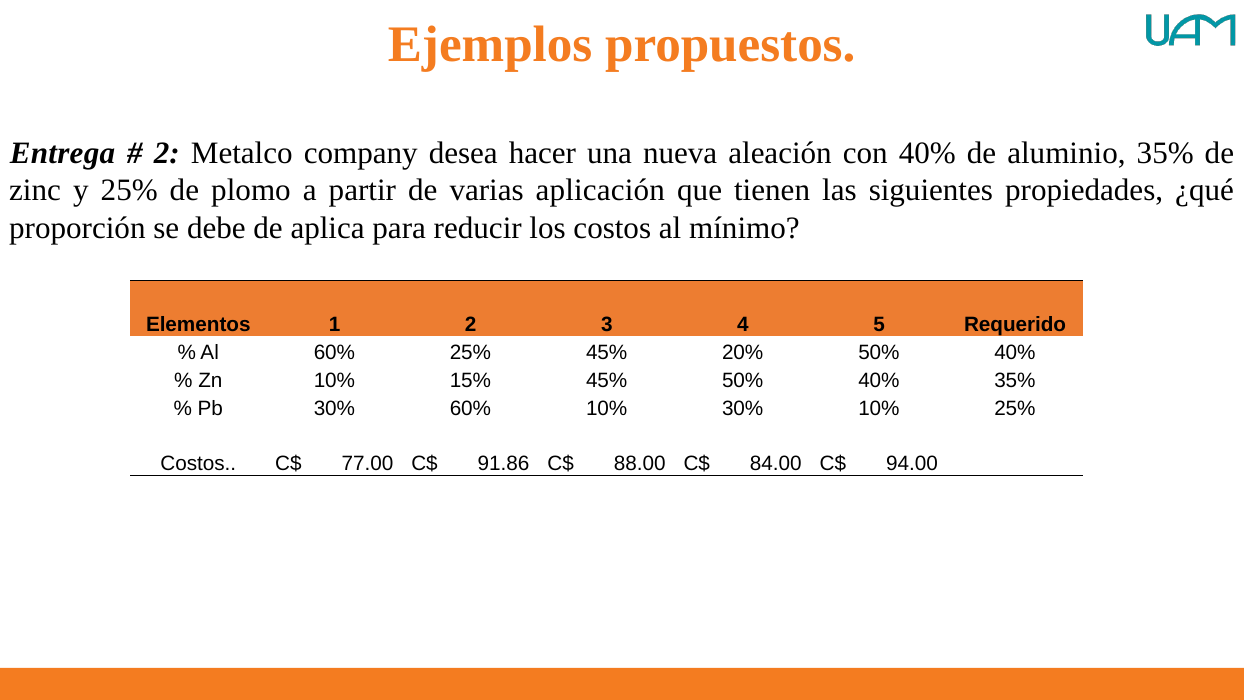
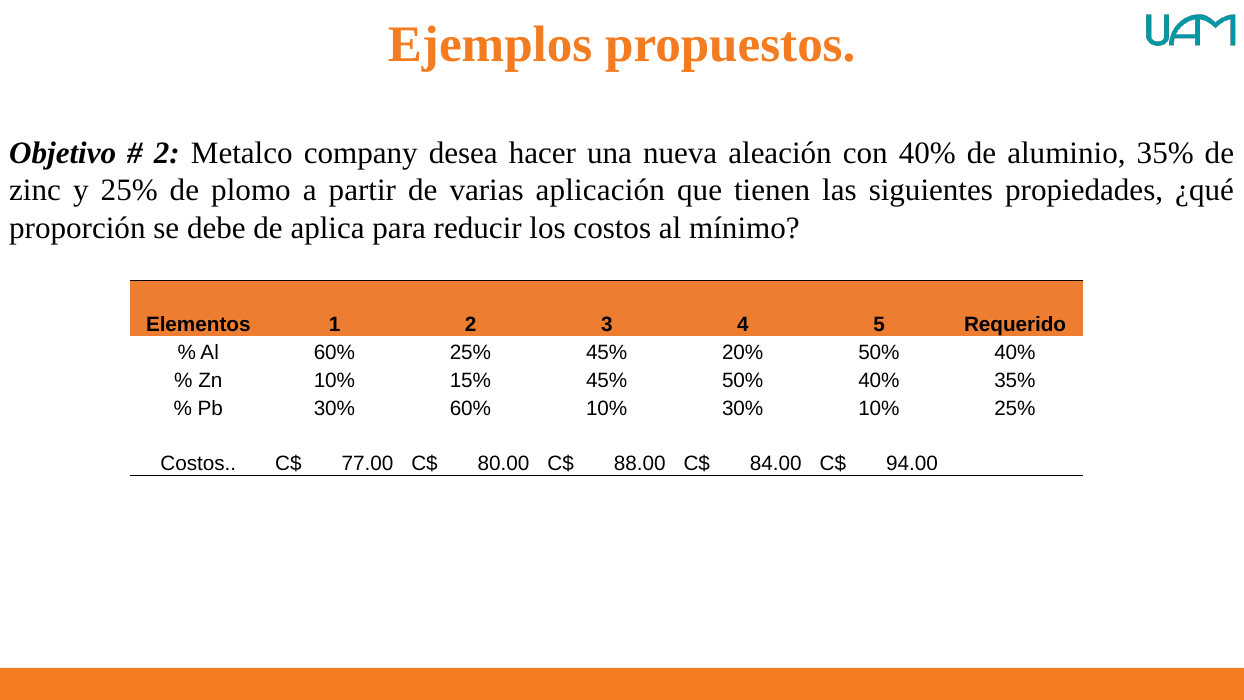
Entrega: Entrega -> Objetivo (63, 153)
91.86: 91.86 -> 80.00 (504, 464)
